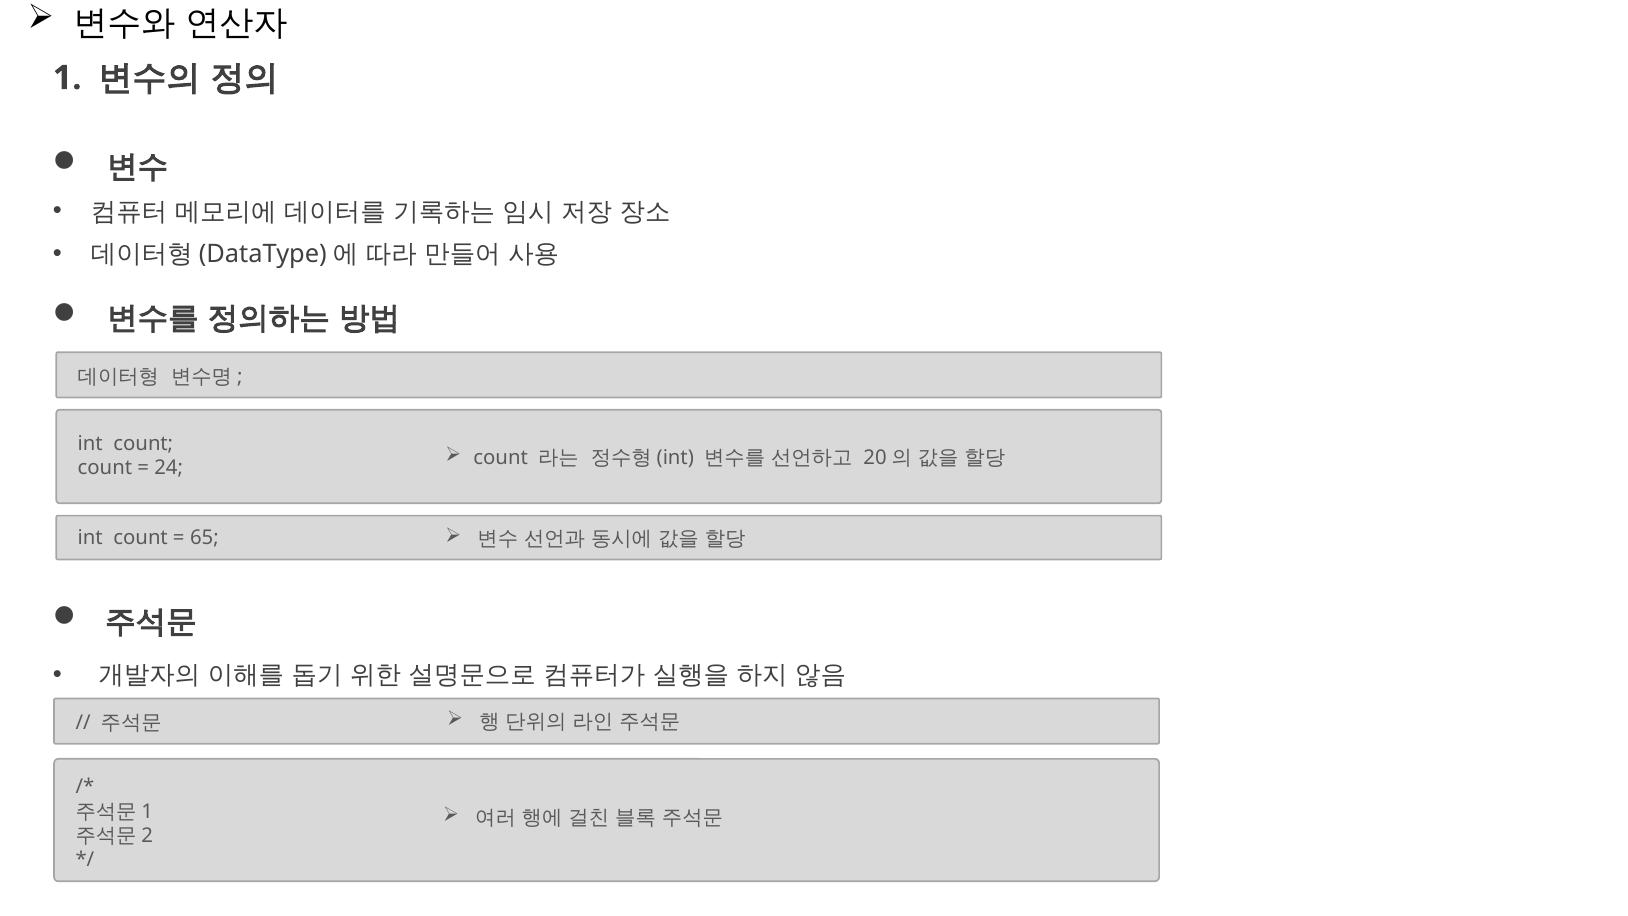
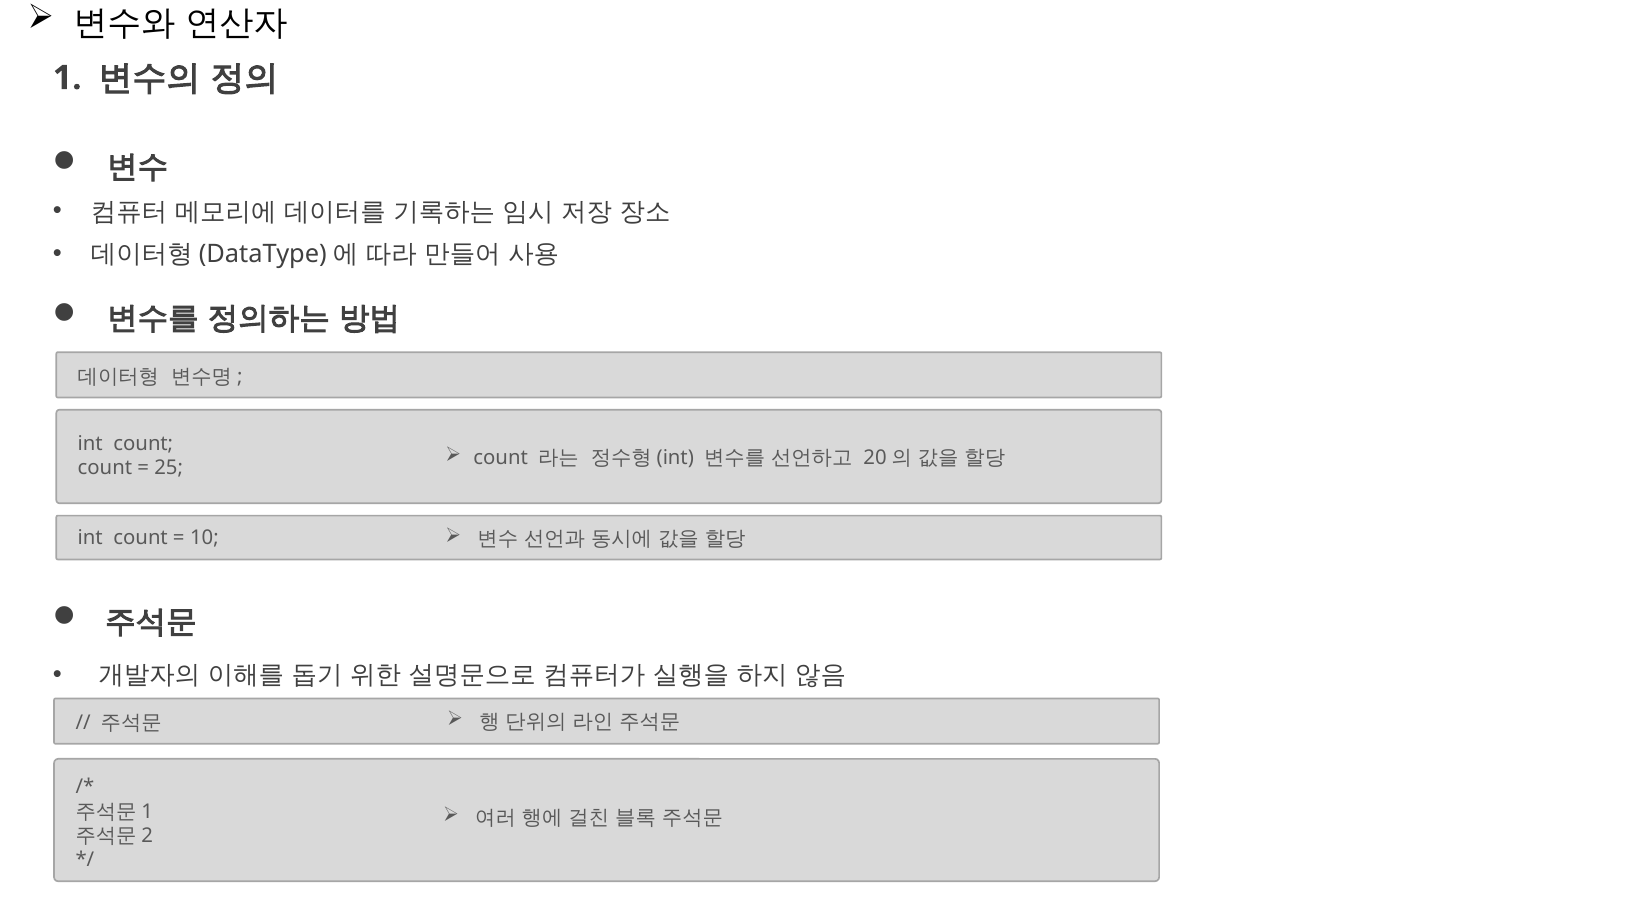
24: 24 -> 25 (169, 468)
65: 65 -> 10 (204, 538)
